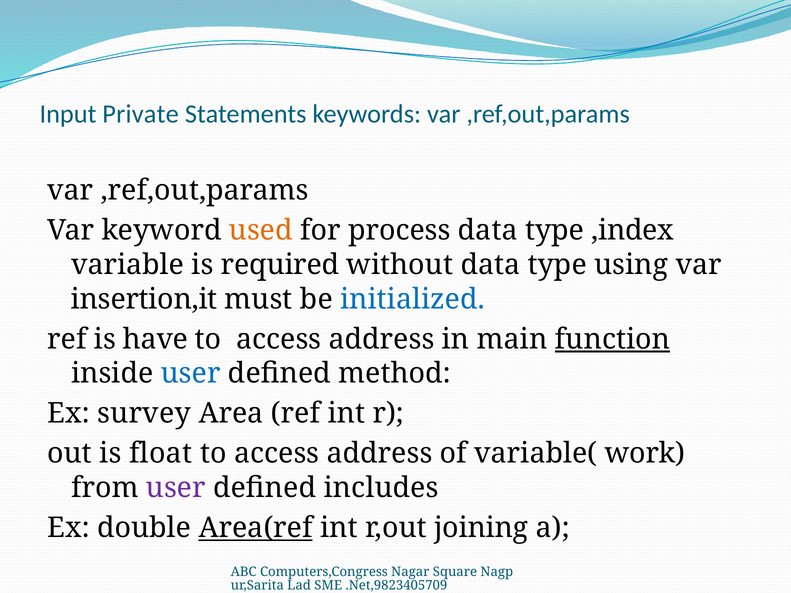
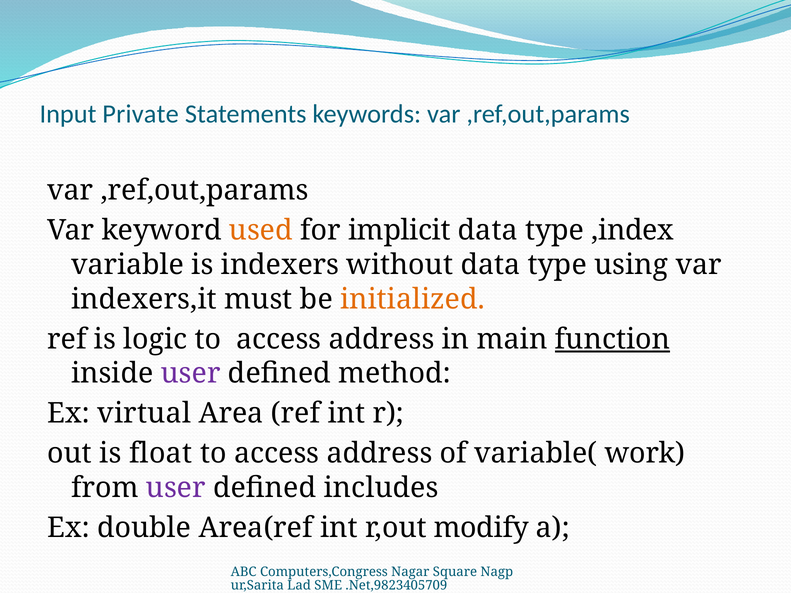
process: process -> implicit (399, 231)
required: required -> indexers (280, 265)
insertion,it: insertion,it -> indexers,it (144, 299)
initialized colour: blue -> orange (412, 299)
have: have -> logic (155, 339)
user colour: blue -> purple (191, 374)
survey: survey -> virtual (144, 414)
Area(ref underline: present -> none (256, 528)
joining: joining -> modify (481, 528)
